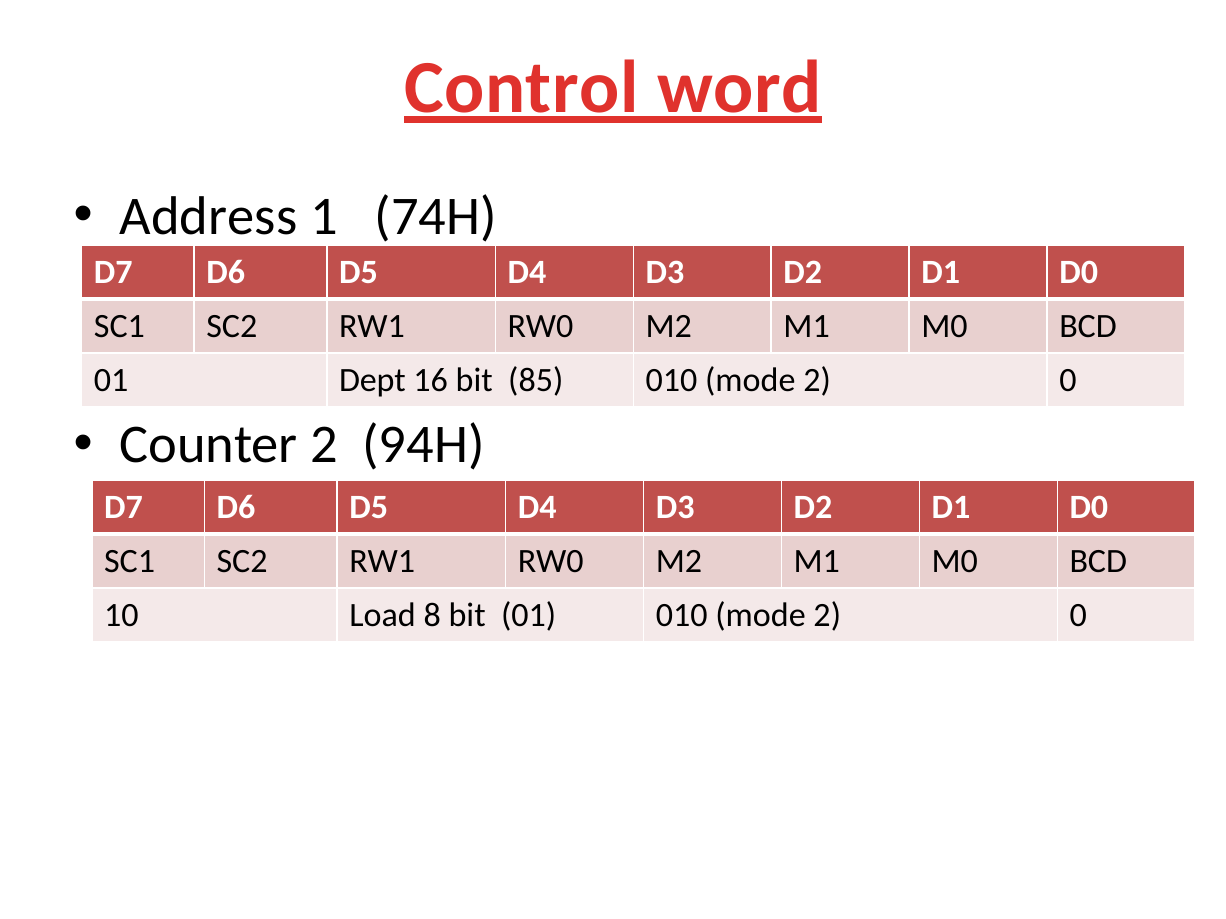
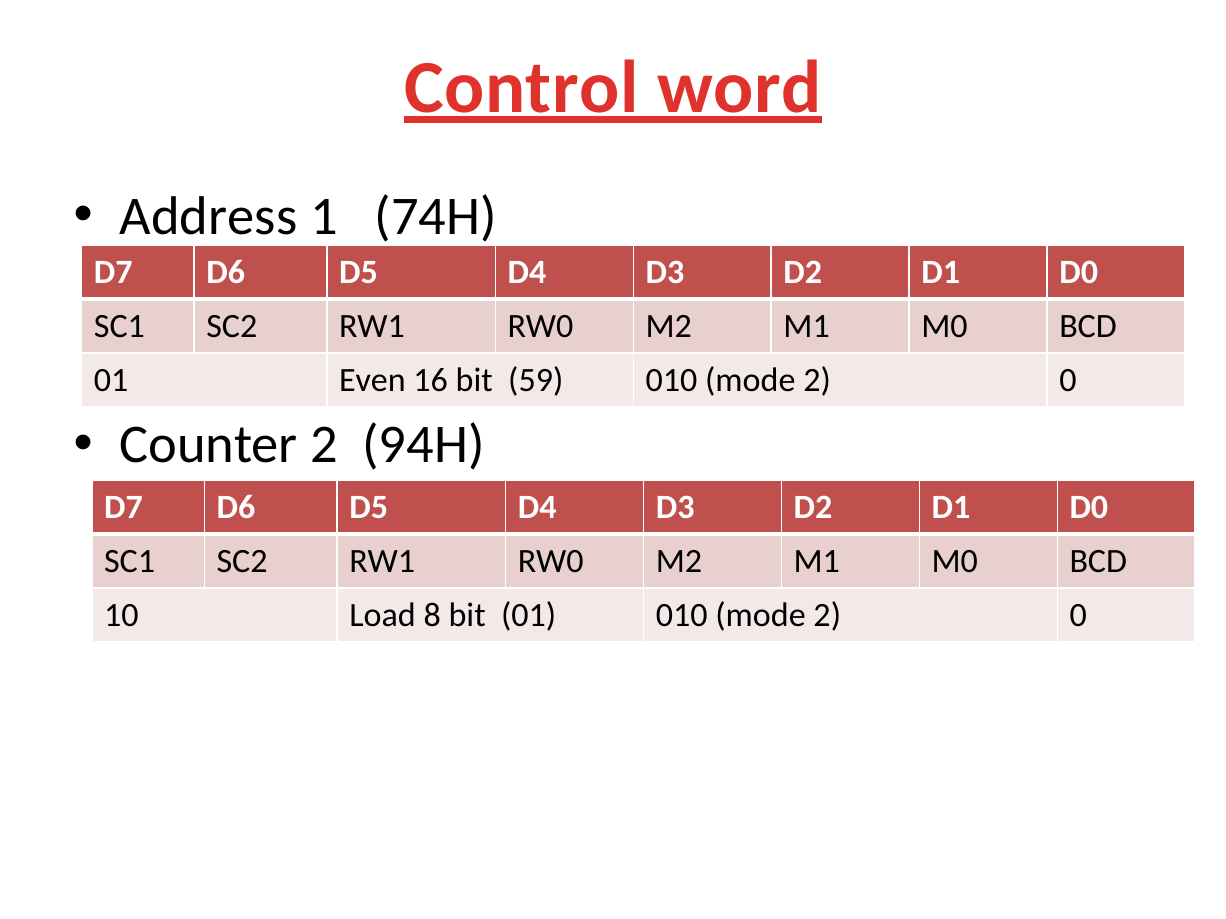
Dept: Dept -> Even (372, 381)
85: 85 -> 59 (536, 381)
